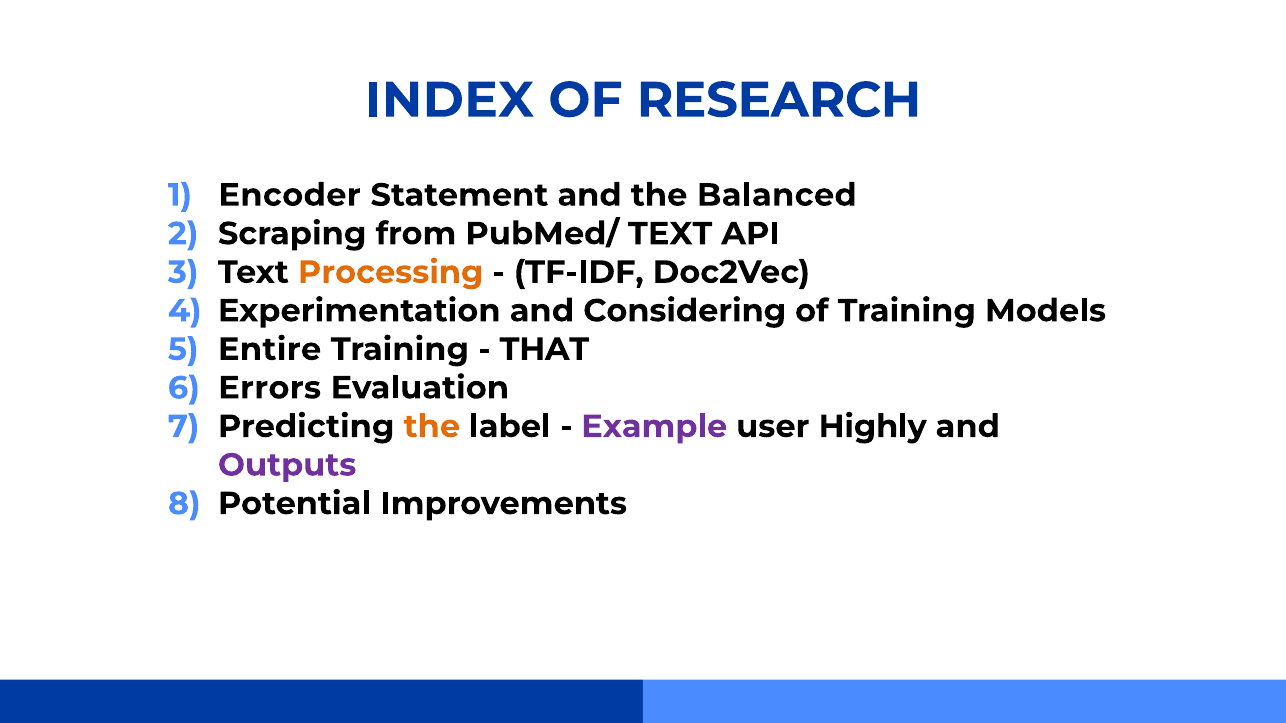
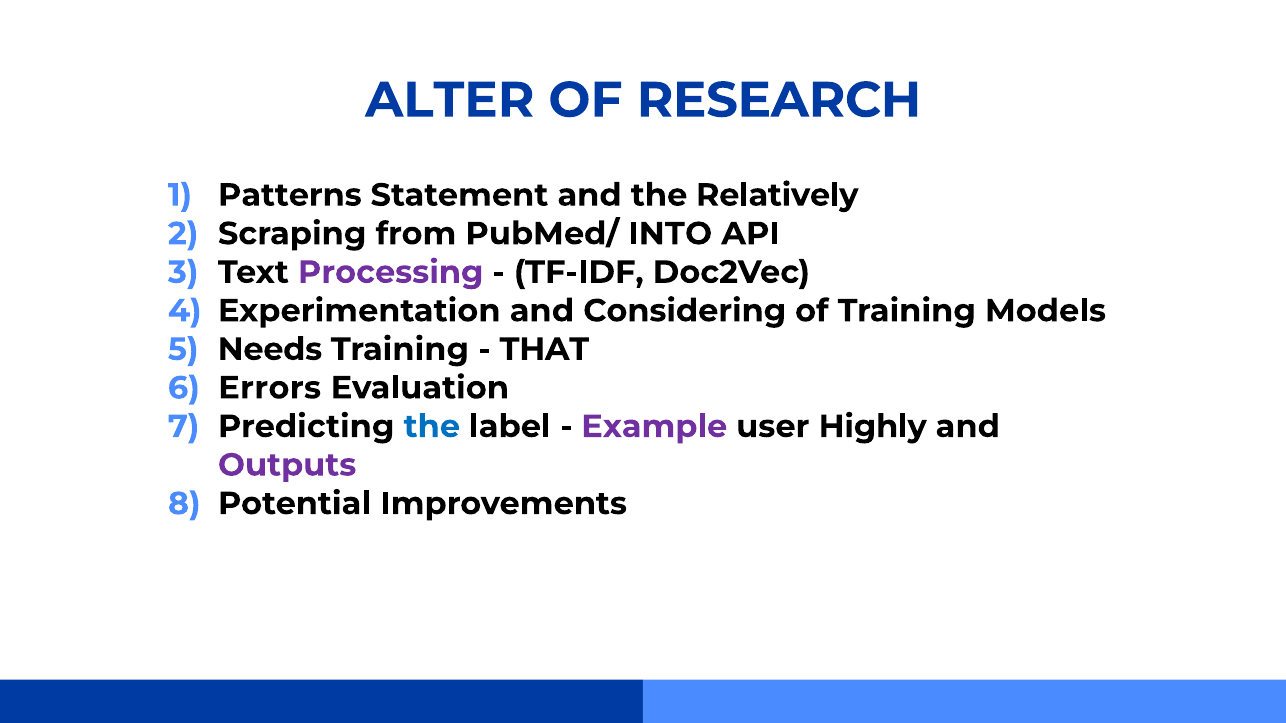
INDEX: INDEX -> ALTER (450, 100)
Encoder: Encoder -> Patterns (290, 195)
Balanced: Balanced -> Relatively (777, 195)
PubMed/ TEXT: TEXT -> INTO (670, 234)
Processing colour: orange -> purple (391, 272)
Entire: Entire -> Needs (270, 350)
the colour: orange -> blue (432, 427)
